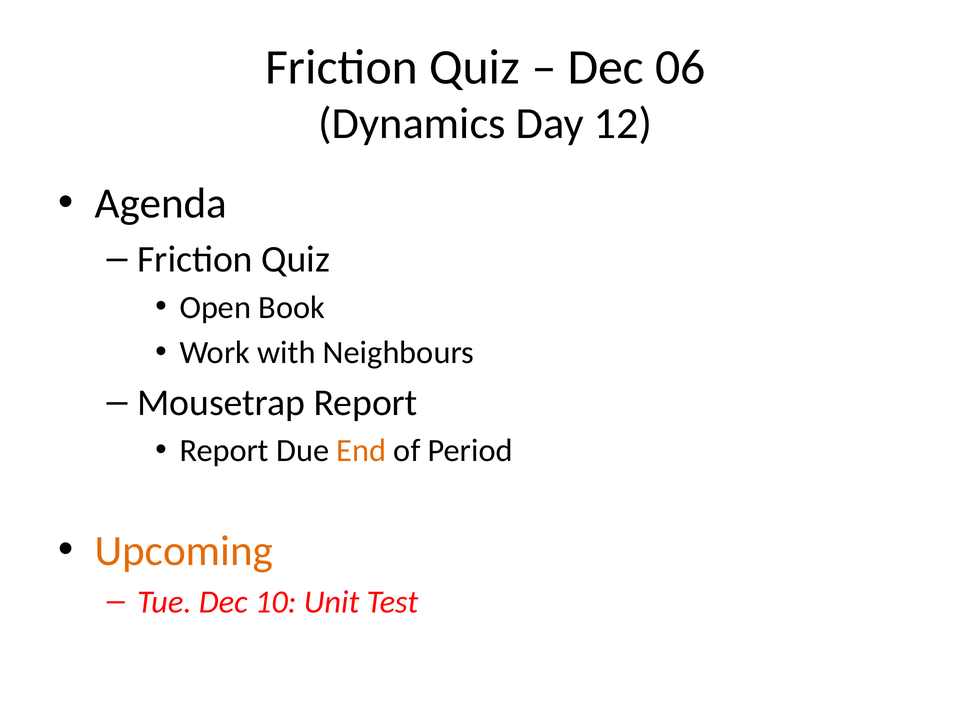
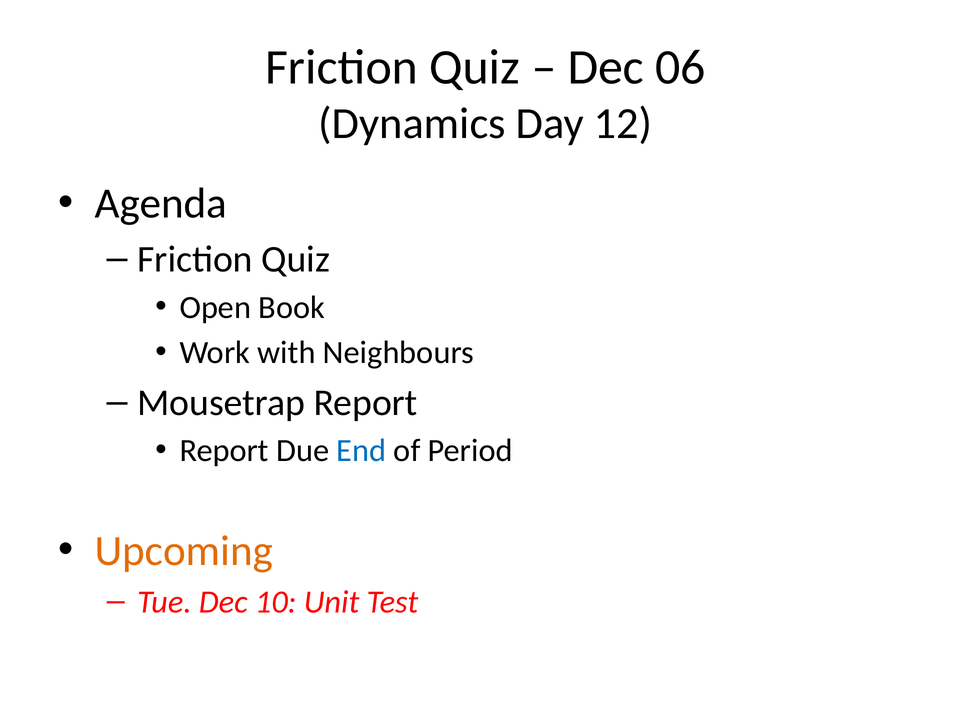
End colour: orange -> blue (361, 451)
